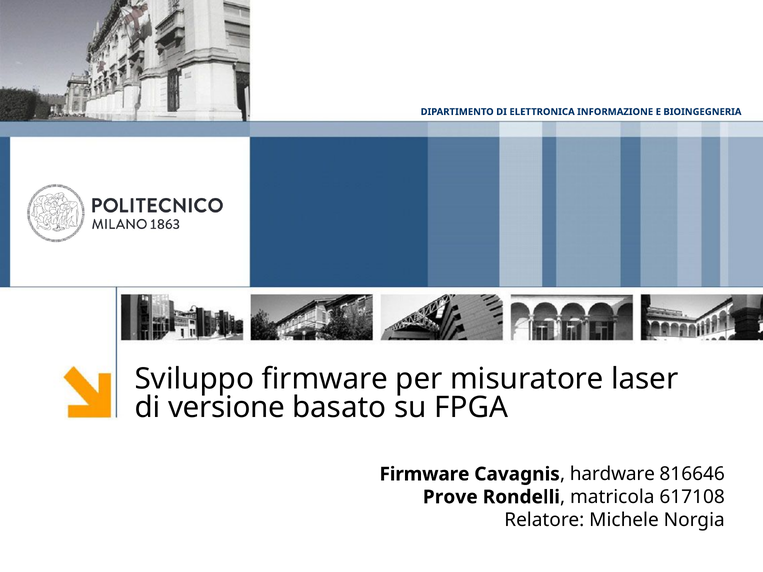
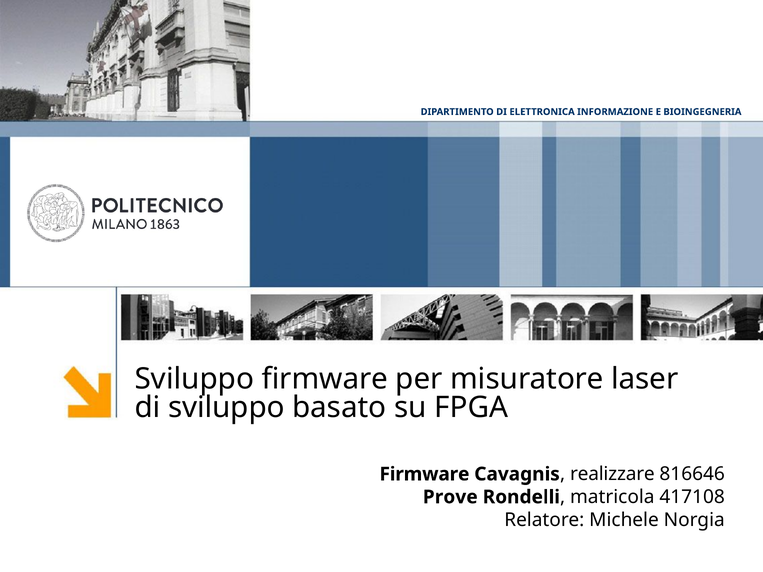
di versione: versione -> sviluppo (226, 408)
hardware: hardware -> realizzare (612, 474)
617108: 617108 -> 417108 (692, 497)
